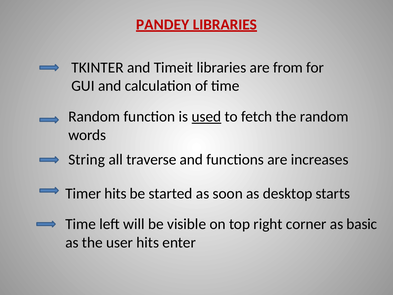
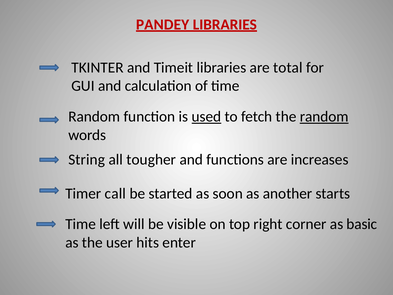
from: from -> total (288, 67)
random underline: none -> present (324, 117)
traverse: traverse -> tougher (151, 160)
Timer hits: hits -> call (115, 193)
desktop: desktop -> another (288, 193)
